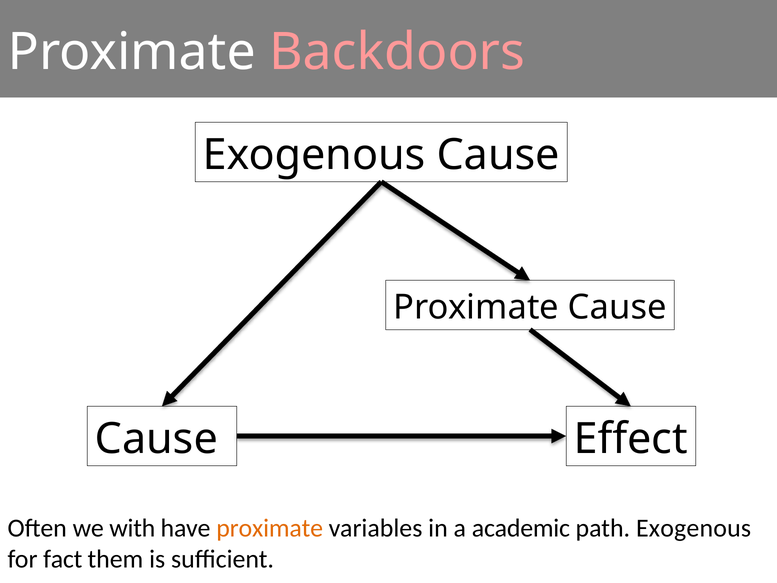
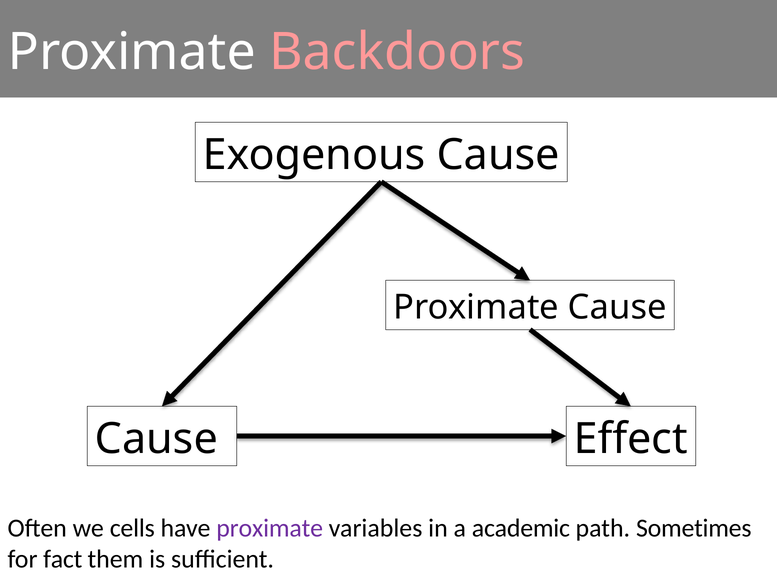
with: with -> cells (132, 528)
proximate colour: orange -> purple (270, 528)
path Exogenous: Exogenous -> Sometimes (694, 528)
